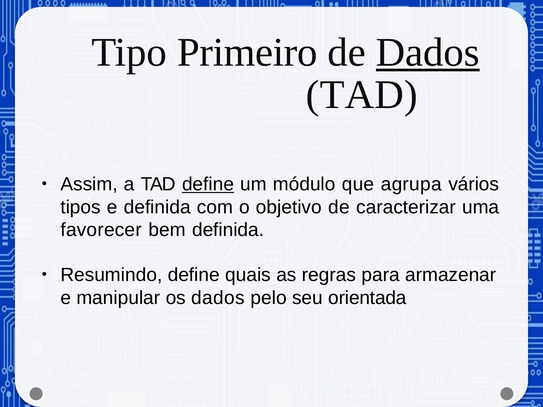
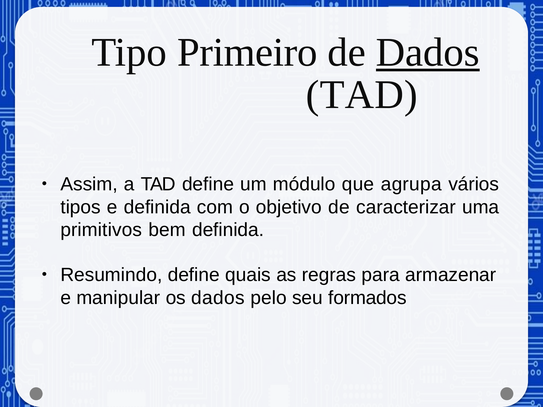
define underline: present -> none (208, 184)
favorecer: favorecer -> primitivos (101, 230)
orientada: orientada -> formados (367, 298)
